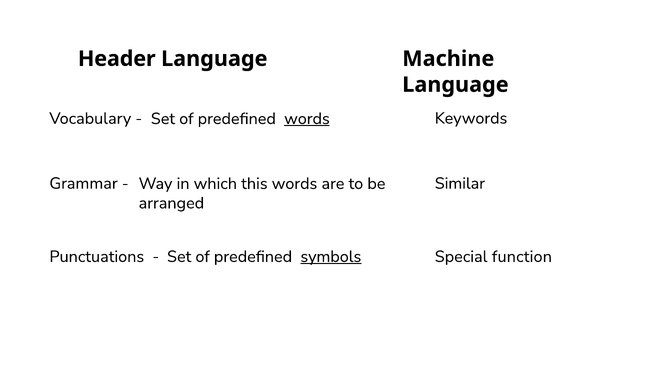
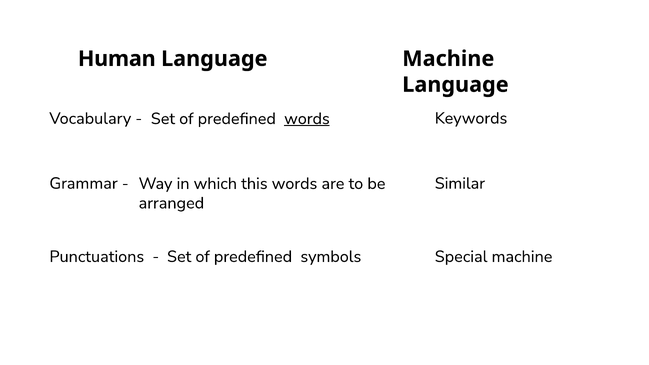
Header: Header -> Human (117, 59)
symbols underline: present -> none (331, 257)
Special function: function -> machine (522, 257)
